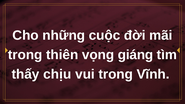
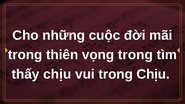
vọng giáng: giáng -> trong (135, 55)
trong Vĩnh: Vĩnh -> Chịu (153, 74)
